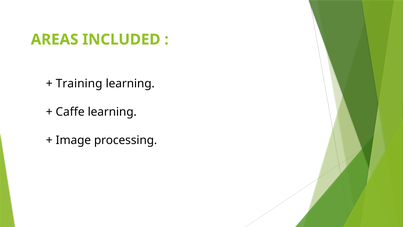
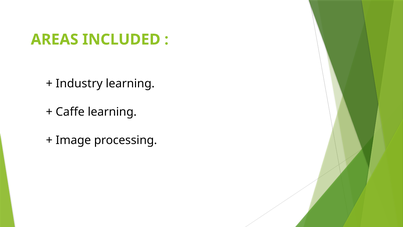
Training: Training -> Industry (79, 84)
